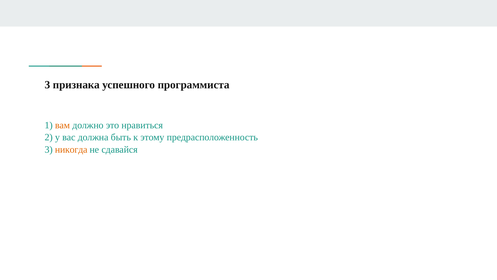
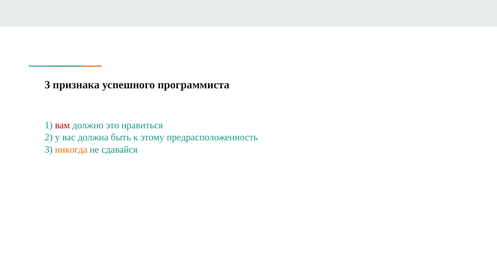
вам colour: orange -> red (62, 125)
